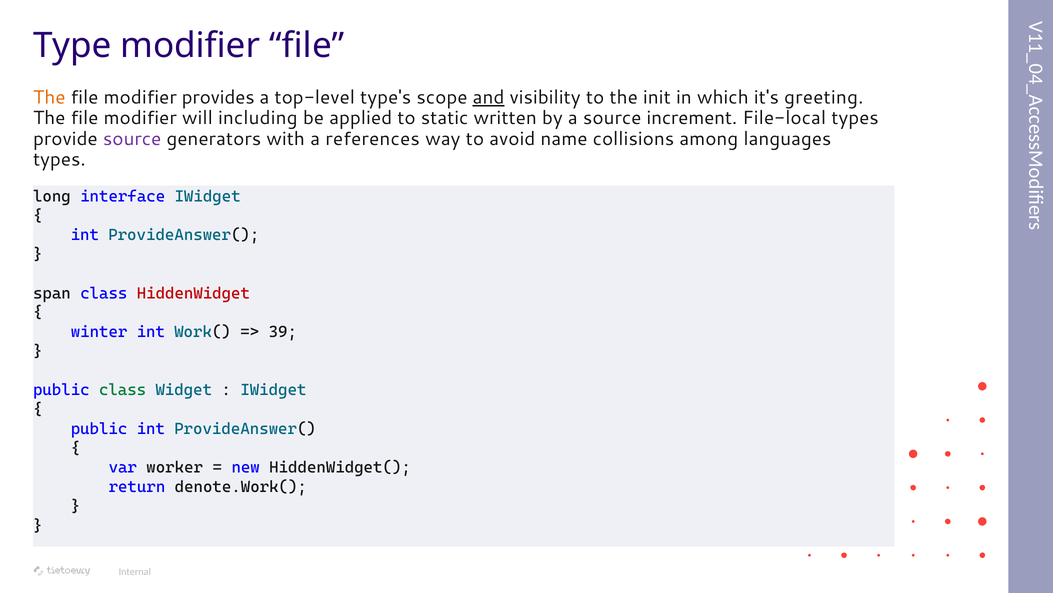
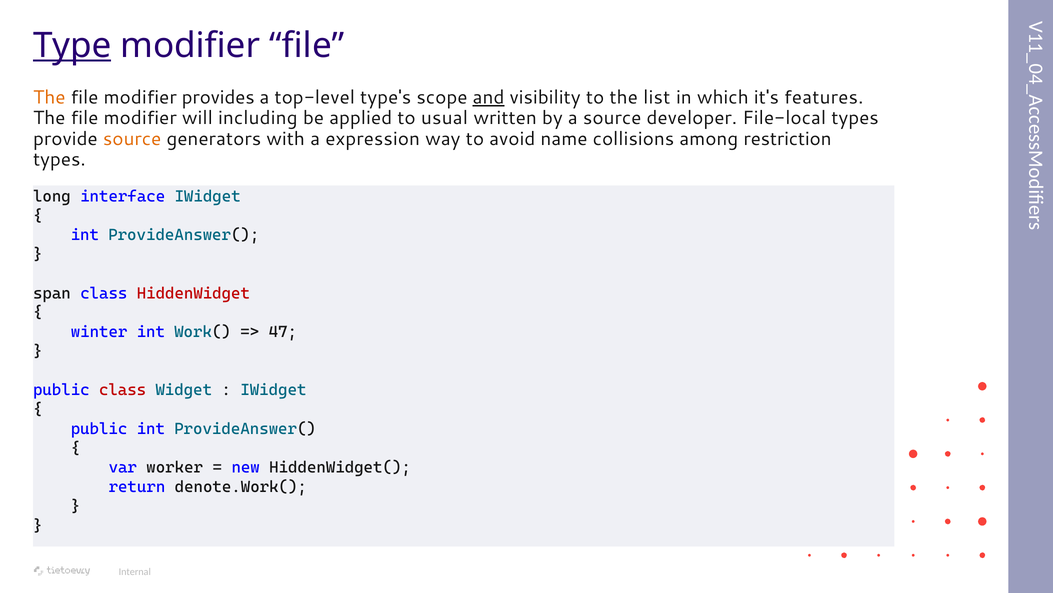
Type underline: none -> present (72, 45)
init: init -> list (657, 97)
greeting: greeting -> features (824, 97)
static: static -> usual (444, 118)
increment: increment -> developer (692, 118)
source colour: purple -> orange (132, 139)
references: references -> expression (373, 139)
languages: languages -> restriction (787, 139)
39: 39 -> 47 (283, 332)
class colour: green -> red (123, 390)
